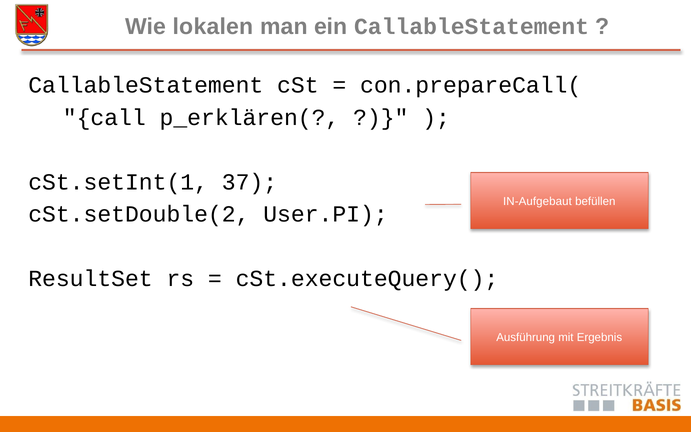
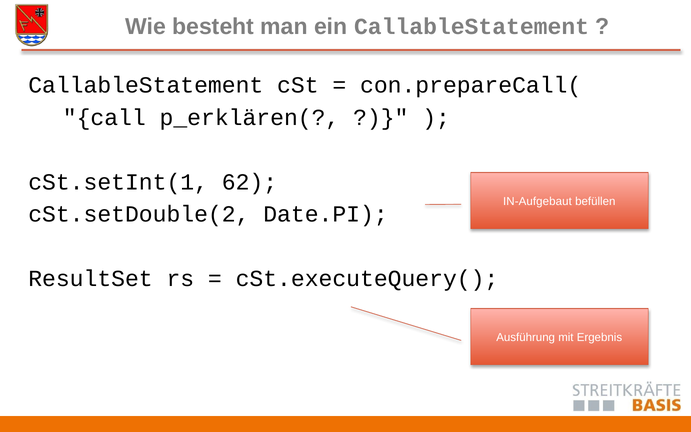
lokalen: lokalen -> besteht (213, 27)
37: 37 -> 62 (249, 182)
User.PI: User.PI -> Date.PI (326, 214)
